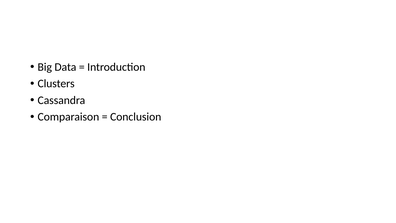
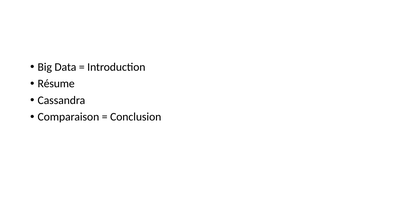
Clusters: Clusters -> Résume (56, 84)
